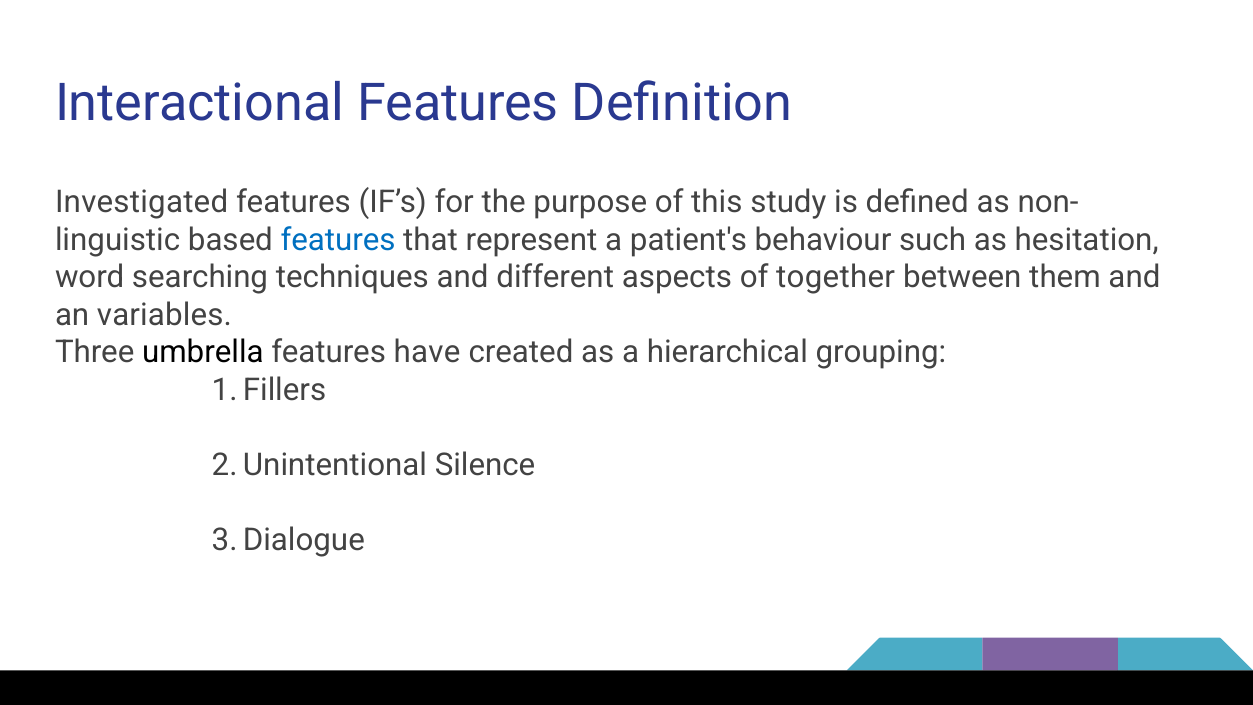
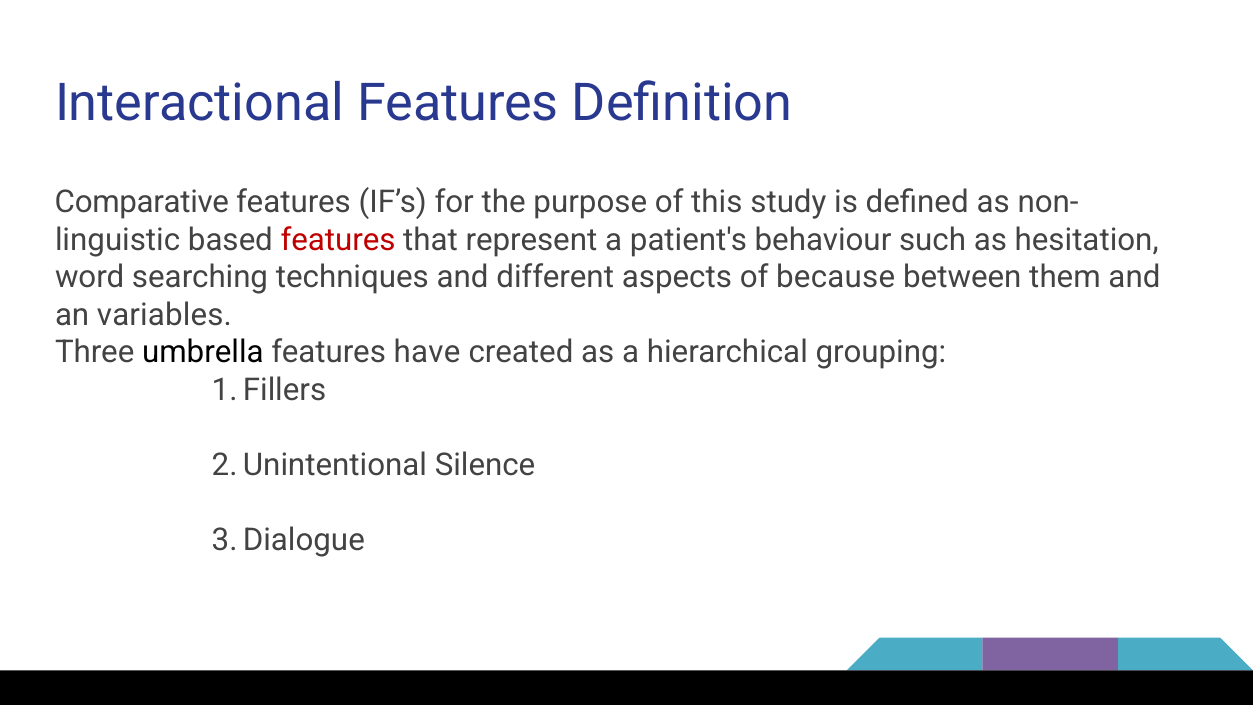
Investigated: Investigated -> Comparative (142, 202)
features colour: blue -> red (338, 240)
together: together -> because (836, 277)
